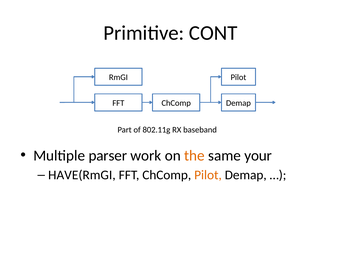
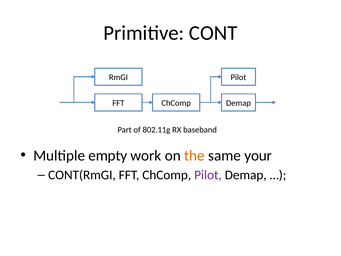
parser: parser -> empty (108, 155)
HAVE(RmGI: HAVE(RmGI -> CONT(RmGI (82, 175)
Pilot colour: orange -> purple (208, 175)
